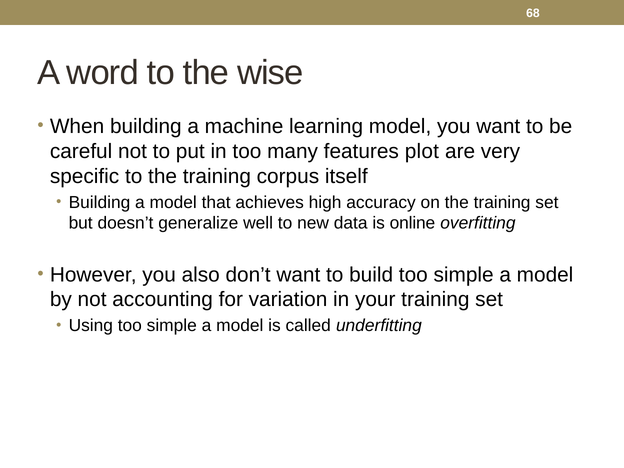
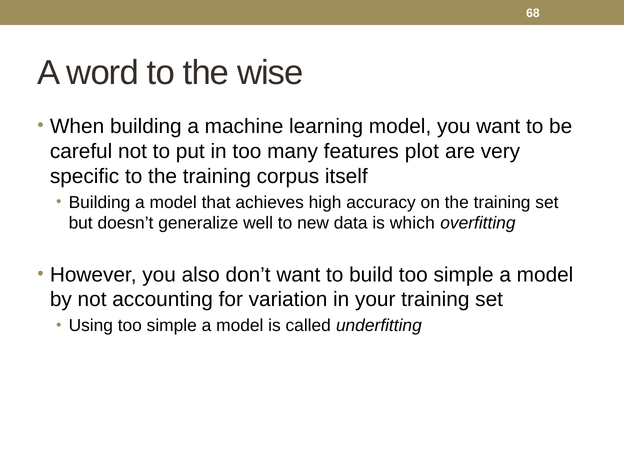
online: online -> which (412, 223)
